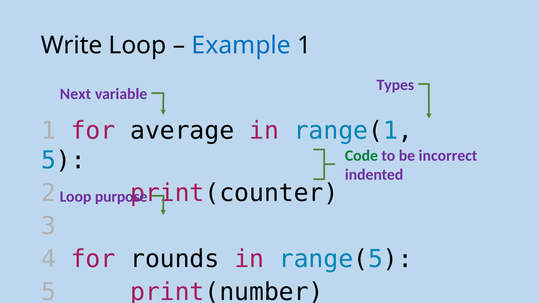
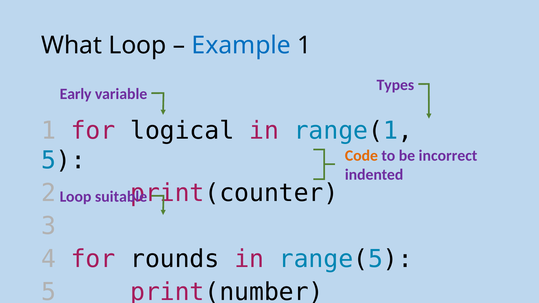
Write: Write -> What (72, 45)
Next: Next -> Early (76, 94)
average: average -> logical (182, 131)
Code colour: green -> orange (361, 156)
purpose: purpose -> suitable (121, 197)
